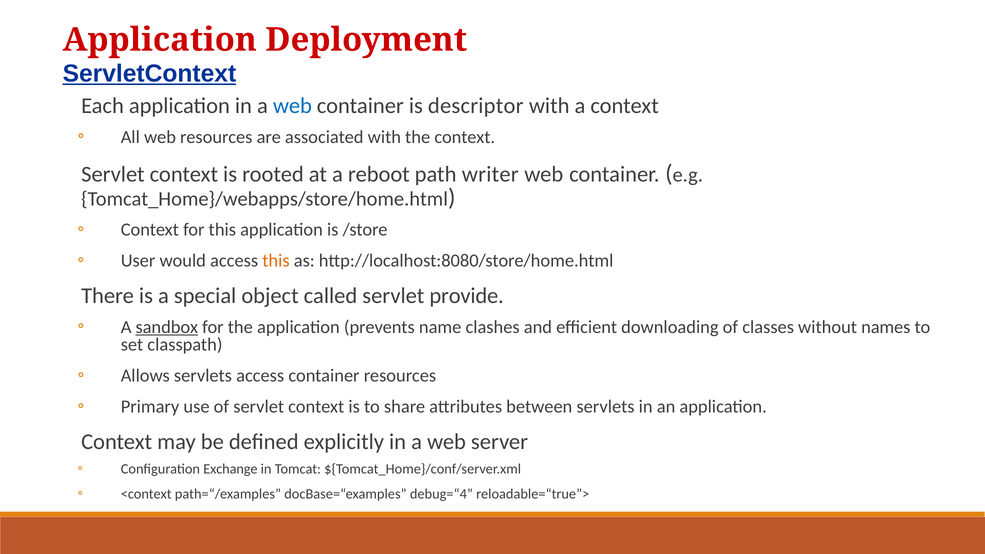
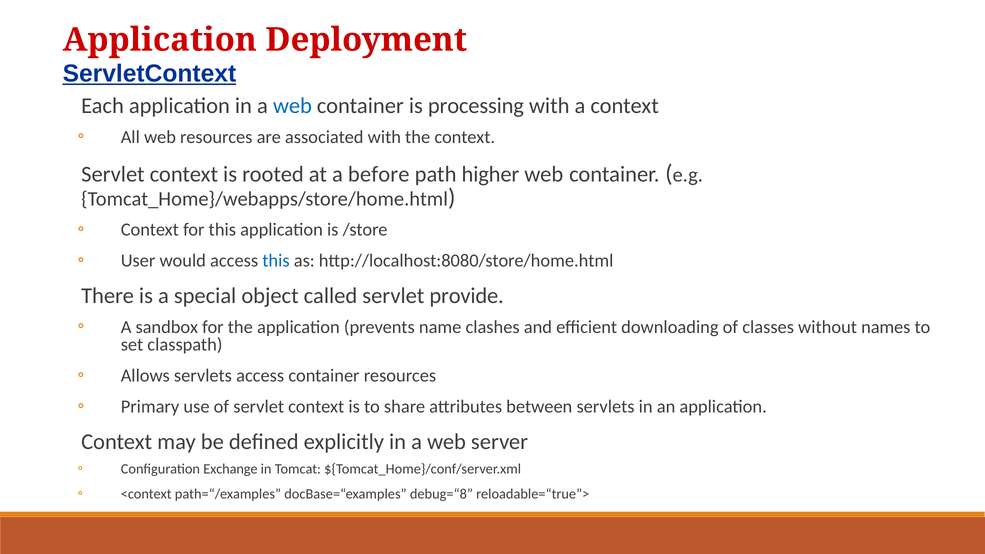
descriptor: descriptor -> processing (476, 106)
reboot: reboot -> before (379, 175)
writer: writer -> higher (490, 175)
this colour: orange -> blue (276, 261)
sandbox underline: present -> none (167, 327)
debug=“4: debug=“4 -> debug=“8 (441, 494)
